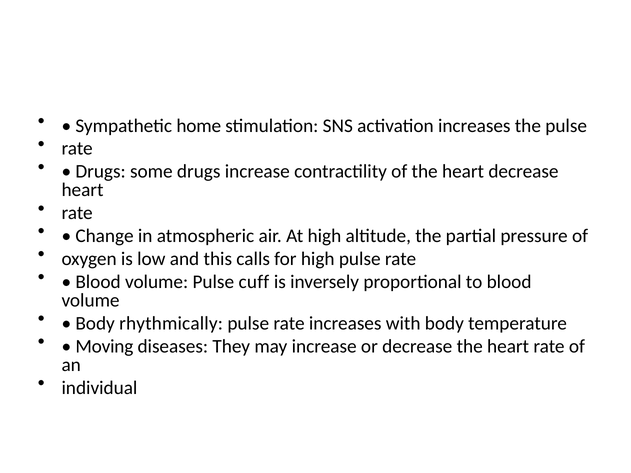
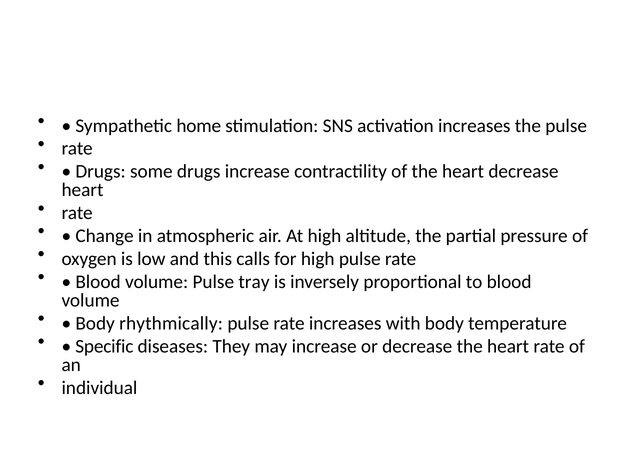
cuff: cuff -> tray (254, 282)
Moving: Moving -> Specific (104, 347)
